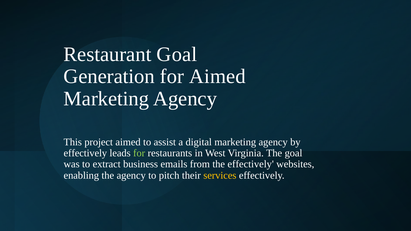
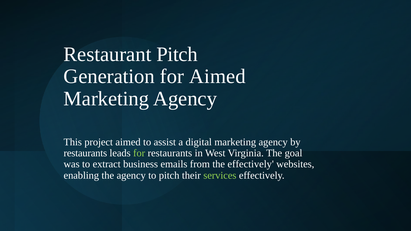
Restaurant Goal: Goal -> Pitch (177, 54)
effectively: effectively -> restaurants (85, 153)
services colour: yellow -> light green (220, 175)
